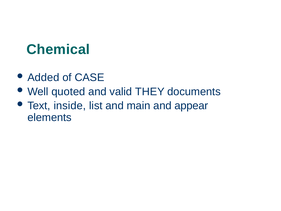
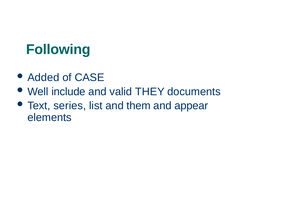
Chemical: Chemical -> Following (58, 49)
quoted: quoted -> include (68, 91)
inside: inside -> series (70, 105)
main: main -> them (139, 105)
